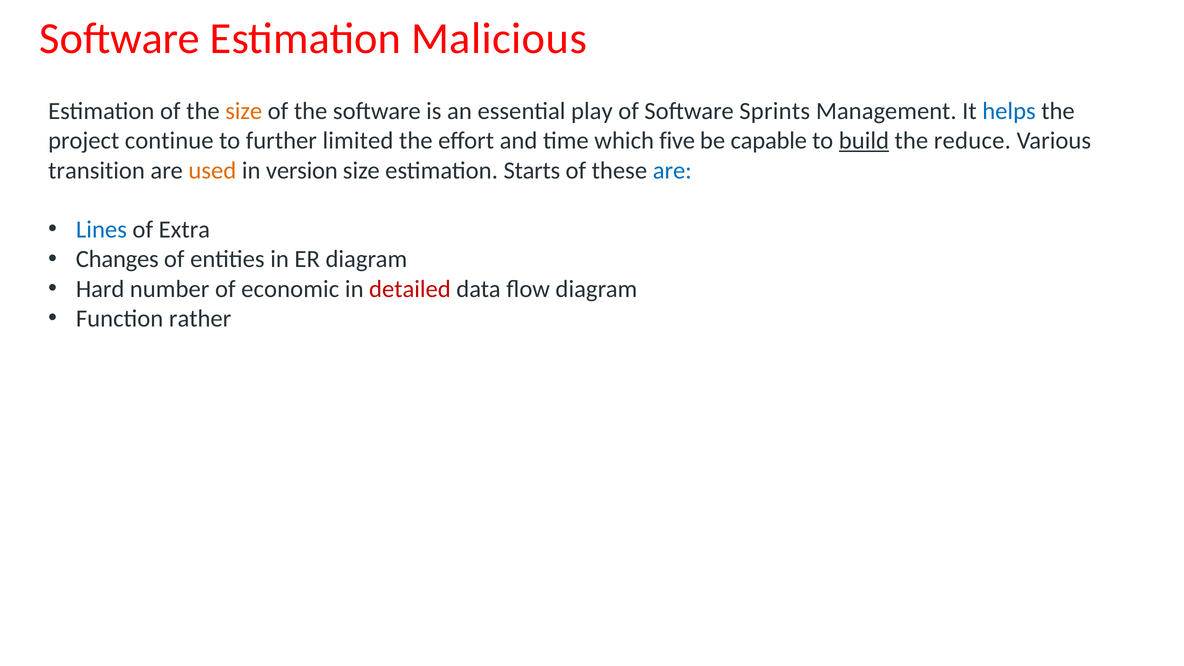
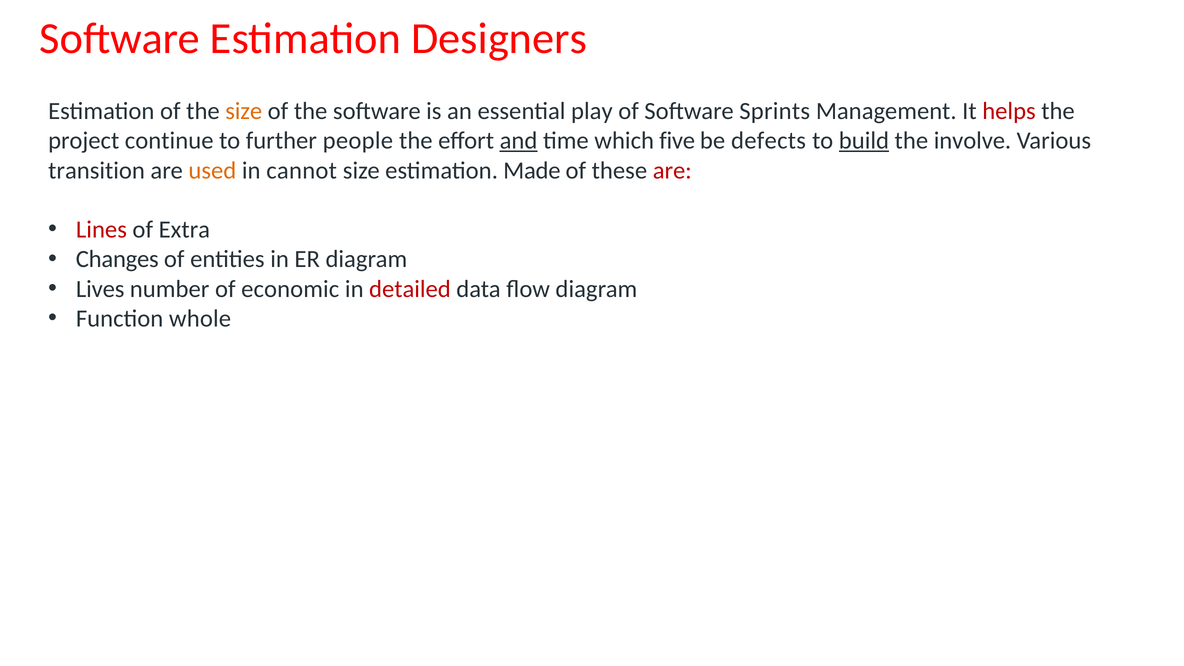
Malicious: Malicious -> Designers (499, 39)
helps colour: blue -> red (1009, 111)
limited: limited -> people (358, 141)
and underline: none -> present (519, 141)
capable: capable -> defects (769, 141)
reduce: reduce -> involve (973, 141)
version: version -> cannot (302, 170)
Starts: Starts -> Made (532, 170)
are colour: blue -> red (672, 170)
Lines colour: blue -> red (101, 230)
Hard: Hard -> Lives (100, 289)
rather: rather -> whole (200, 318)
